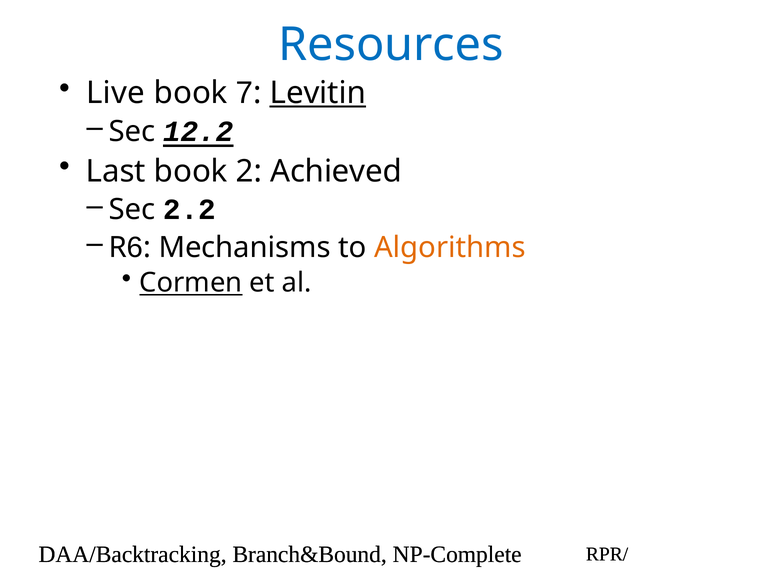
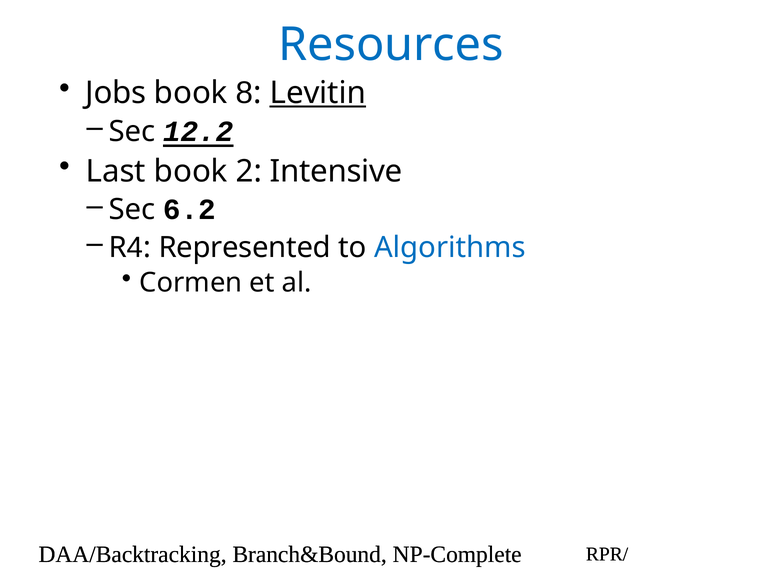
Live: Live -> Jobs (116, 93)
7: 7 -> 8 (245, 93)
Achieved: Achieved -> Intensive (336, 171)
2.2: 2.2 -> 6.2 (189, 210)
6: 6 -> 4 (135, 247)
Mechanisms: Mechanisms -> Represented (245, 247)
Algorithms colour: orange -> blue (450, 247)
Cormen underline: present -> none (191, 283)
